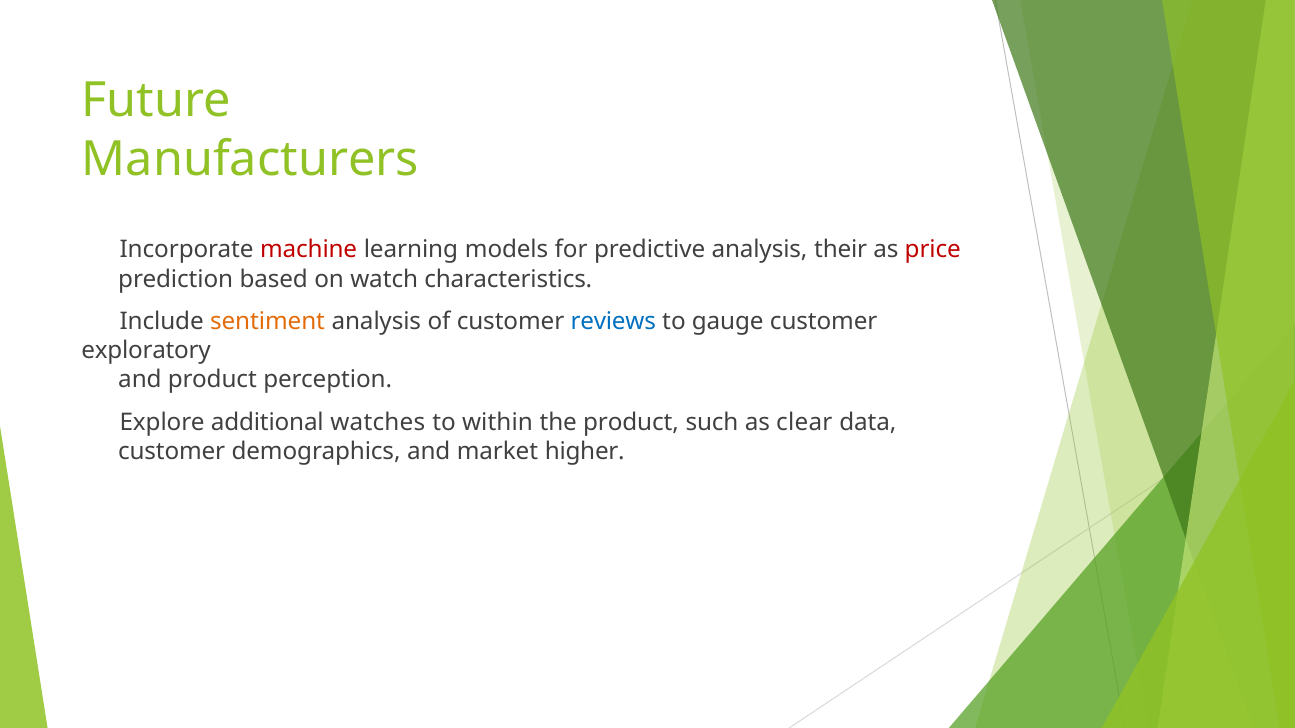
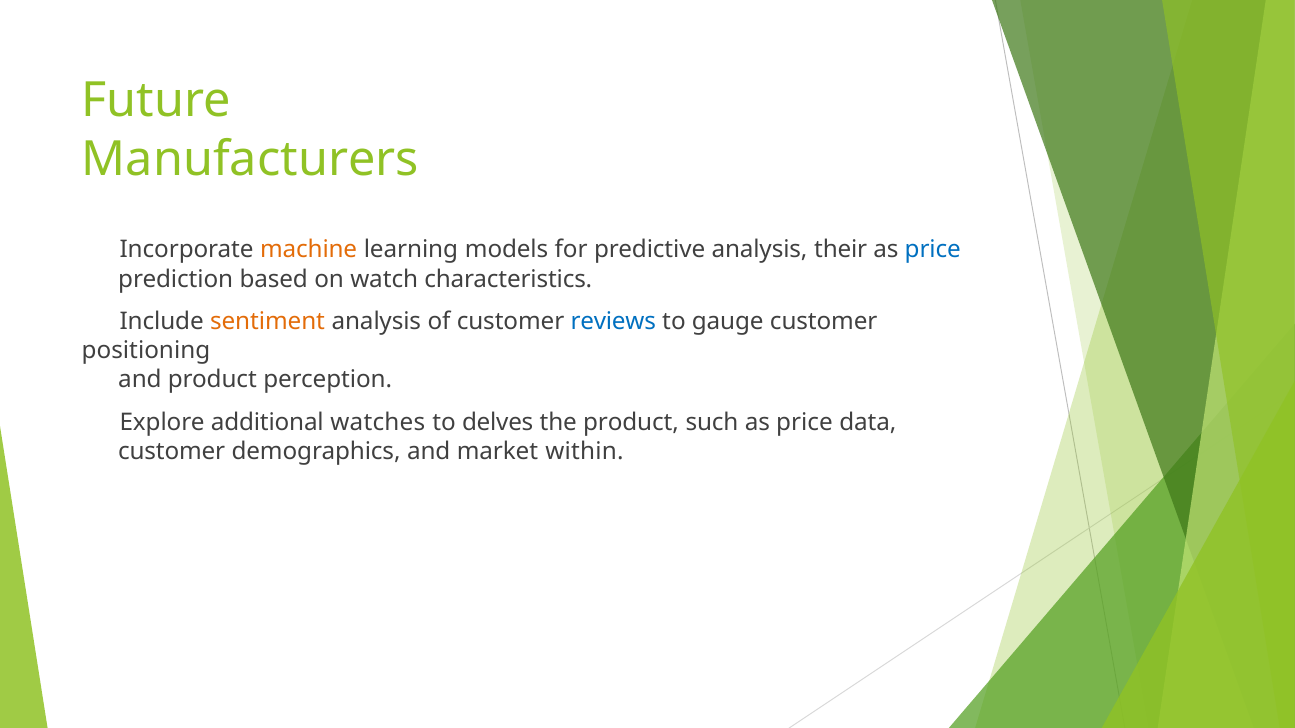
machine colour: red -> orange (309, 250)
price colour: red -> blue (933, 250)
exploratory: exploratory -> positioning (146, 351)
within: within -> delves (498, 423)
such as clear: clear -> price (804, 423)
higher: higher -> within (585, 452)
